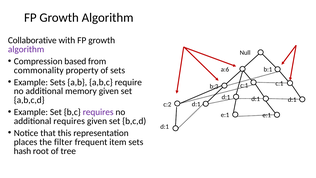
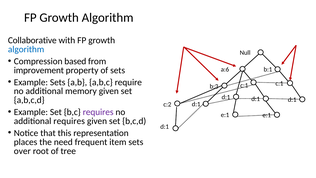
algorithm colour: purple -> blue (26, 49)
commonality: commonality -> improvement (39, 70)
filter: filter -> need (63, 142)
hash: hash -> over (22, 151)
